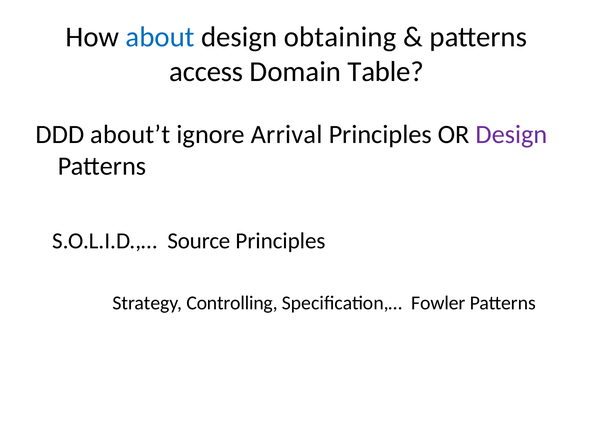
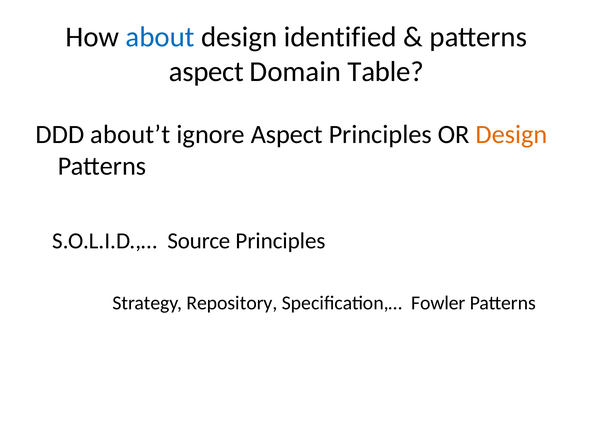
obtaining: obtaining -> identified (340, 37)
access: access -> aspect (206, 72)
ignore Arrival: Arrival -> Aspect (287, 134)
Design colour: purple -> orange (512, 134)
Controlling: Controlling -> Repository (232, 303)
